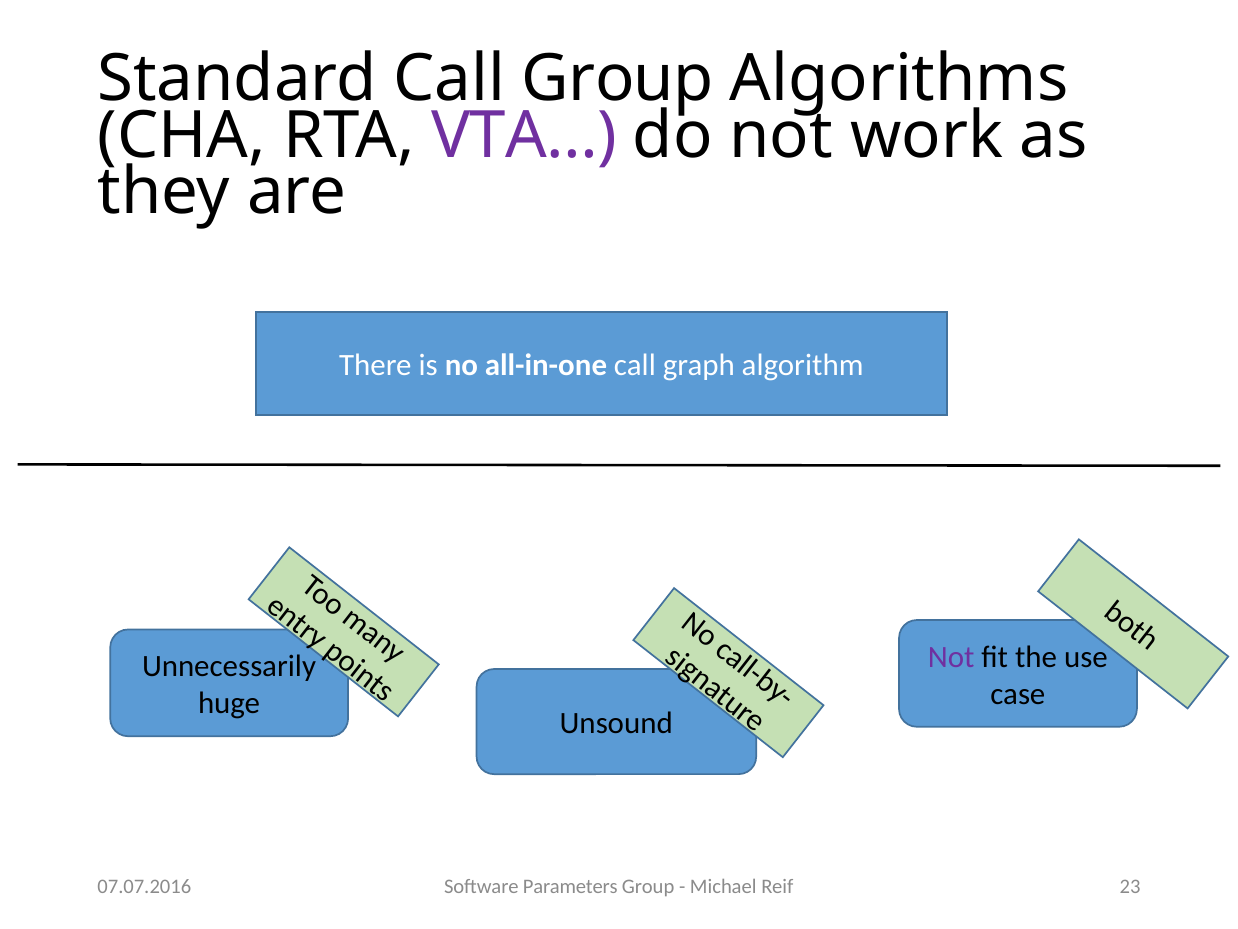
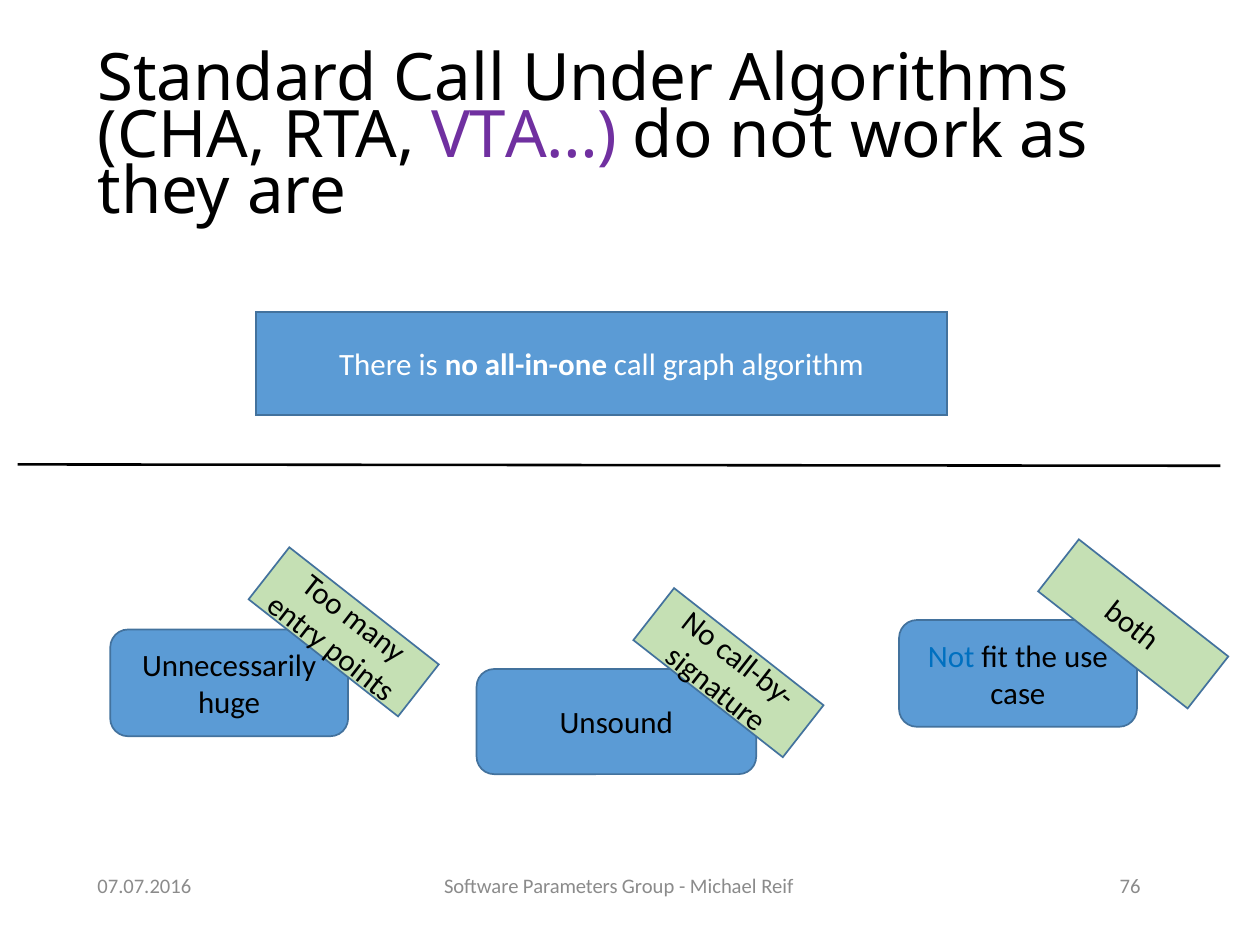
Call Group: Group -> Under (618, 79)
Not colour: purple -> blue (951, 657)
23: 23 -> 76 (1130, 887)
